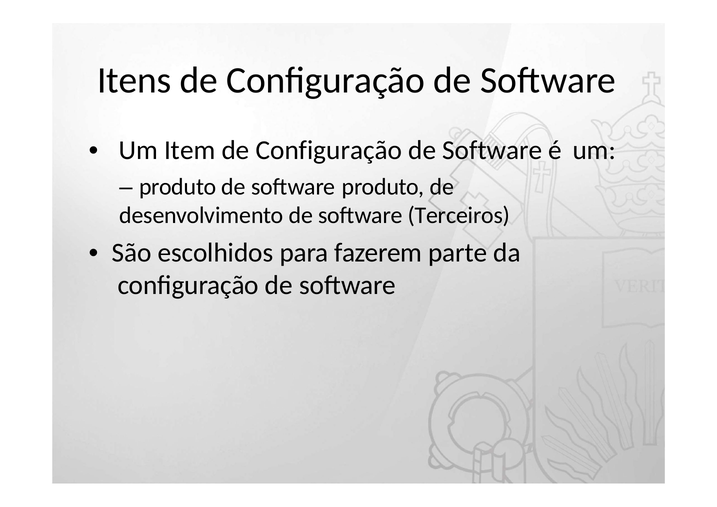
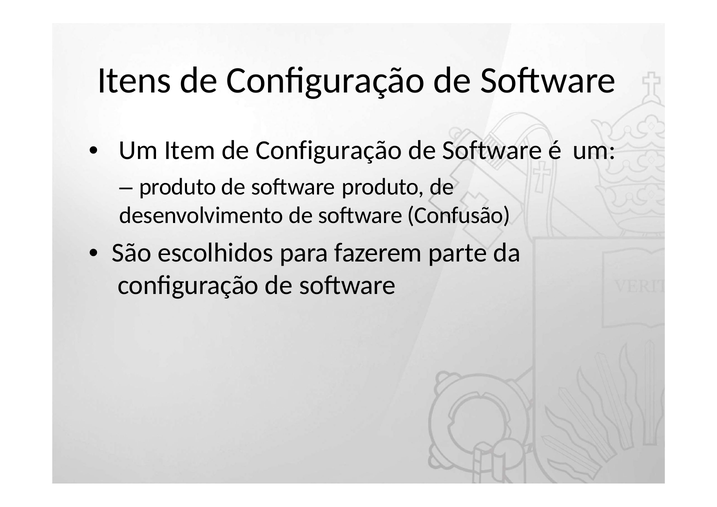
Terceiros: Terceiros -> Confusão (459, 215)
